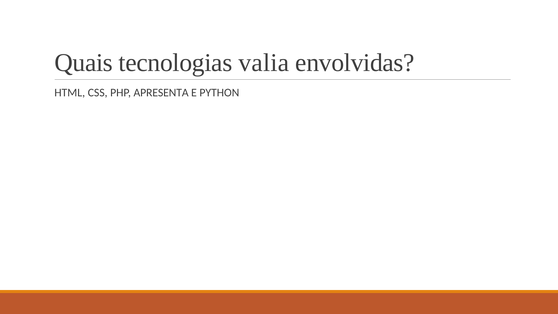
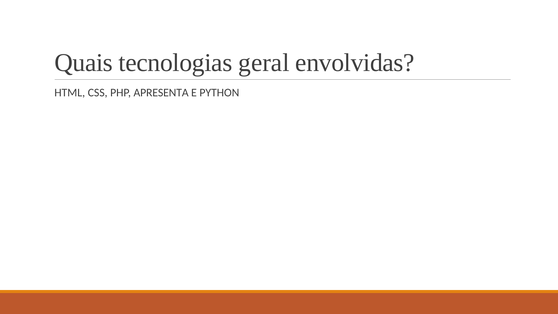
valia: valia -> geral (264, 63)
